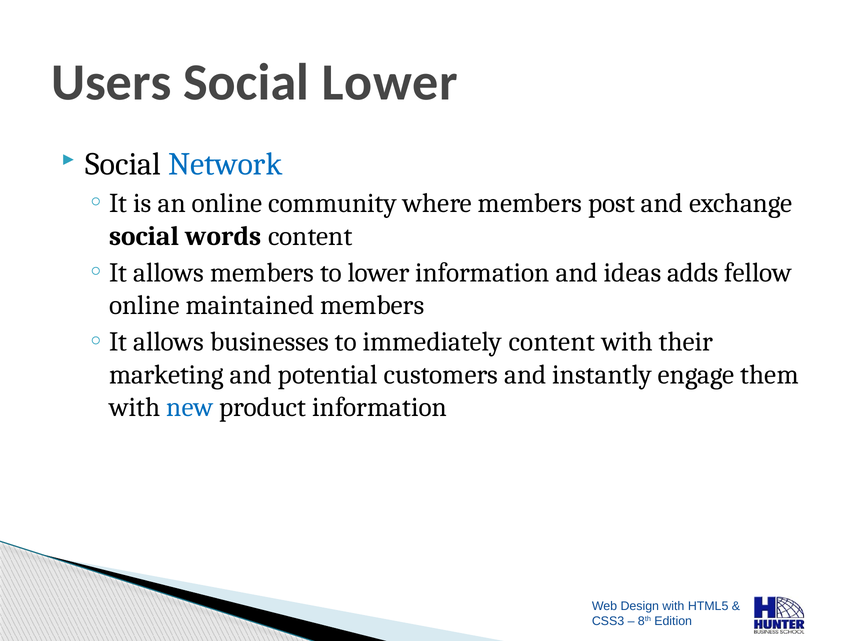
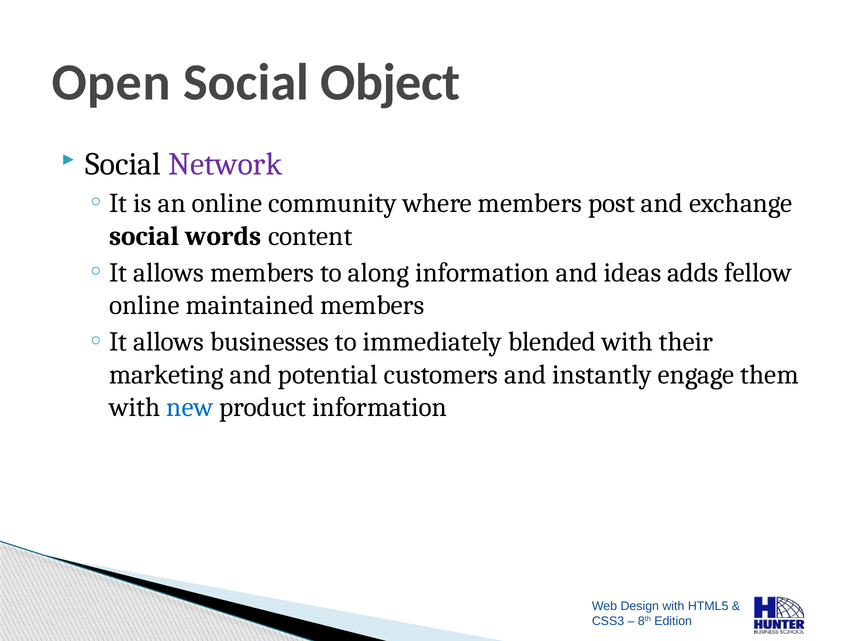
Users: Users -> Open (111, 83)
Social Lower: Lower -> Object (390, 83)
Network colour: blue -> purple (225, 164)
to lower: lower -> along (378, 272)
immediately content: content -> blended (552, 342)
